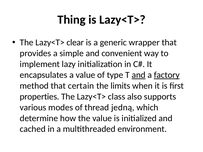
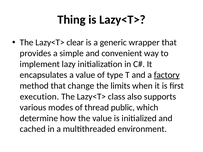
and underline: present -> none (139, 75)
certain: certain -> change (81, 86)
properties: properties -> execution (39, 97)
jedną: jedną -> public (123, 108)
